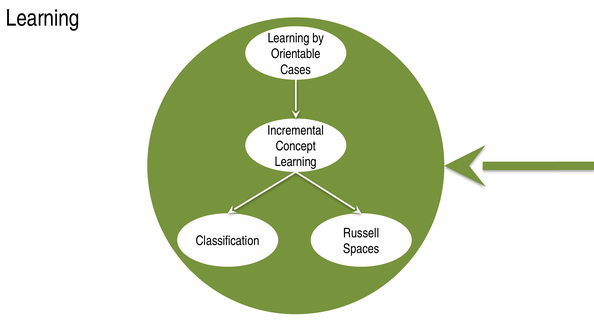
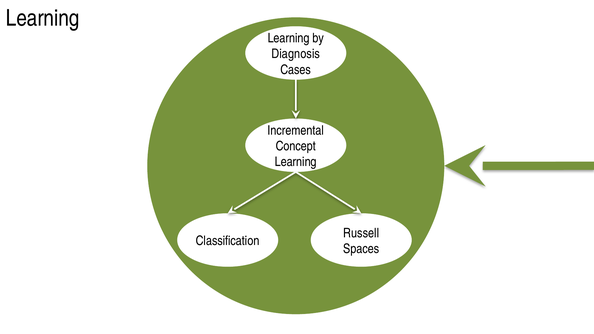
Orientable: Orientable -> Diagnosis (296, 54)
